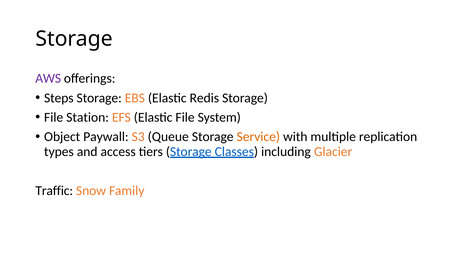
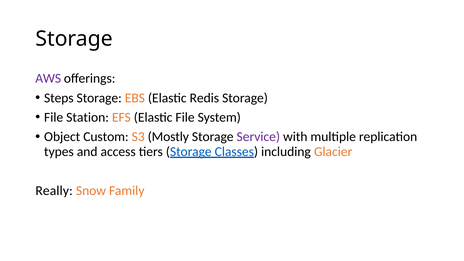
Paywall: Paywall -> Custom (106, 137)
Queue: Queue -> Mostly (168, 137)
Service colour: orange -> purple (258, 137)
Traffic: Traffic -> Really (54, 191)
